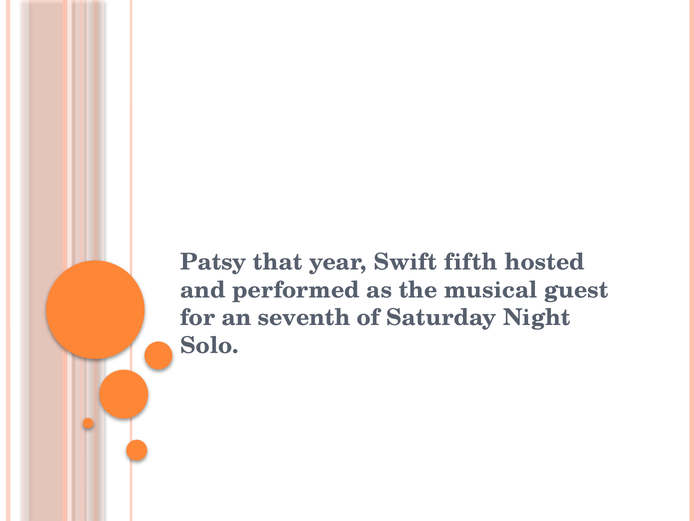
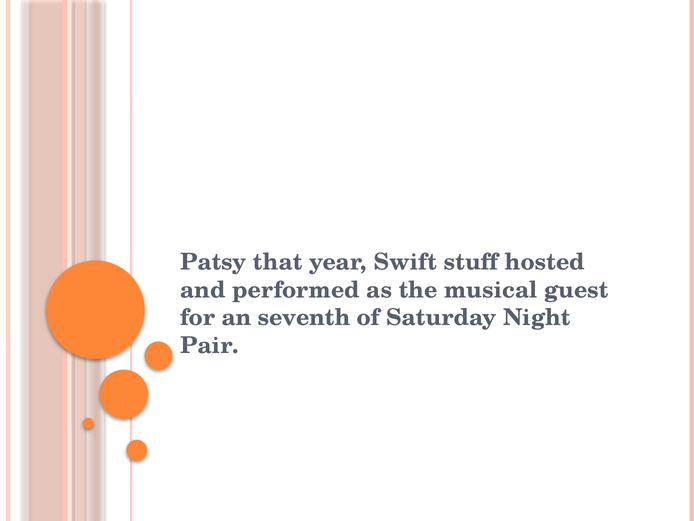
fifth: fifth -> stuff (471, 262)
Solo: Solo -> Pair (210, 345)
